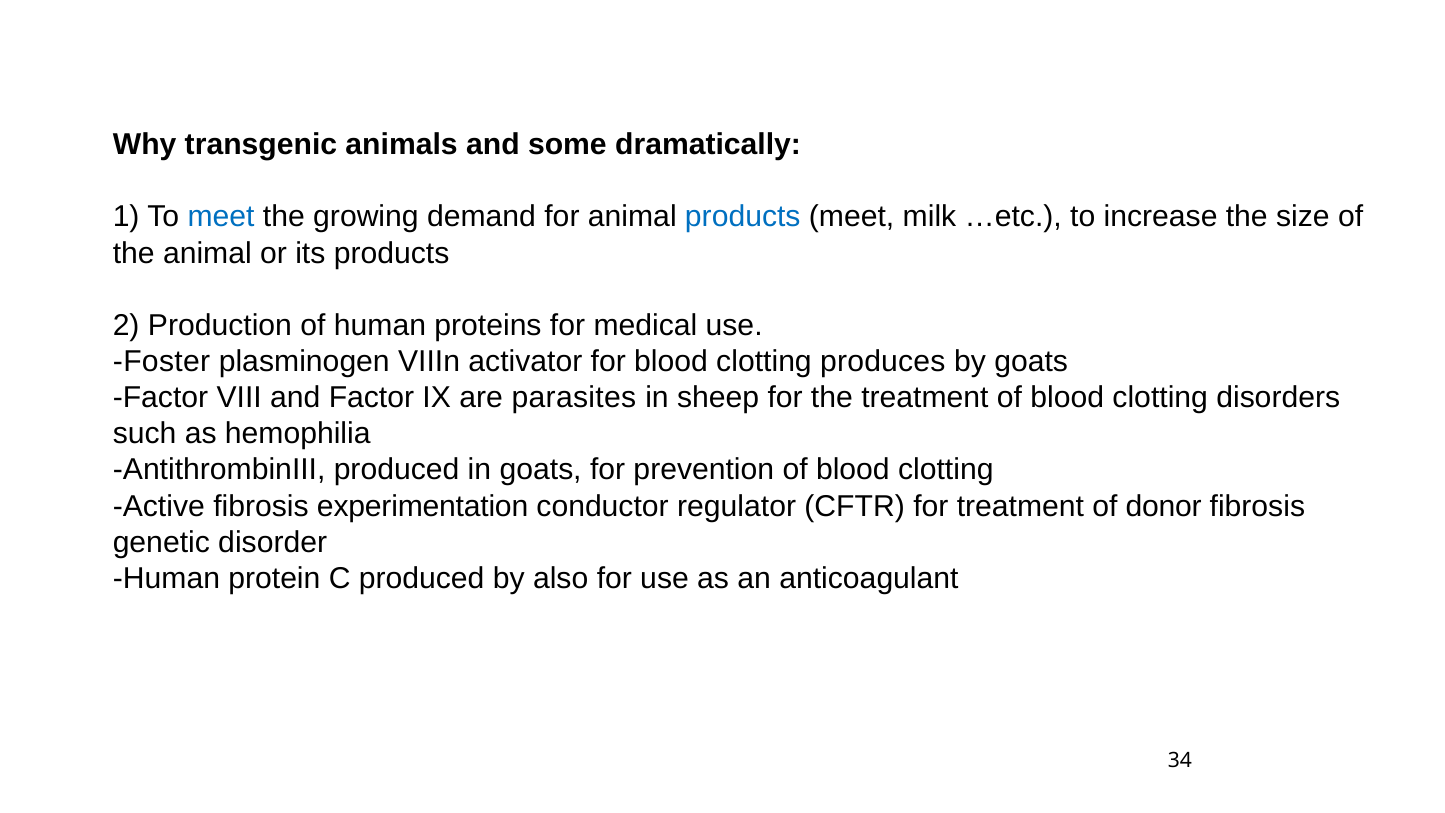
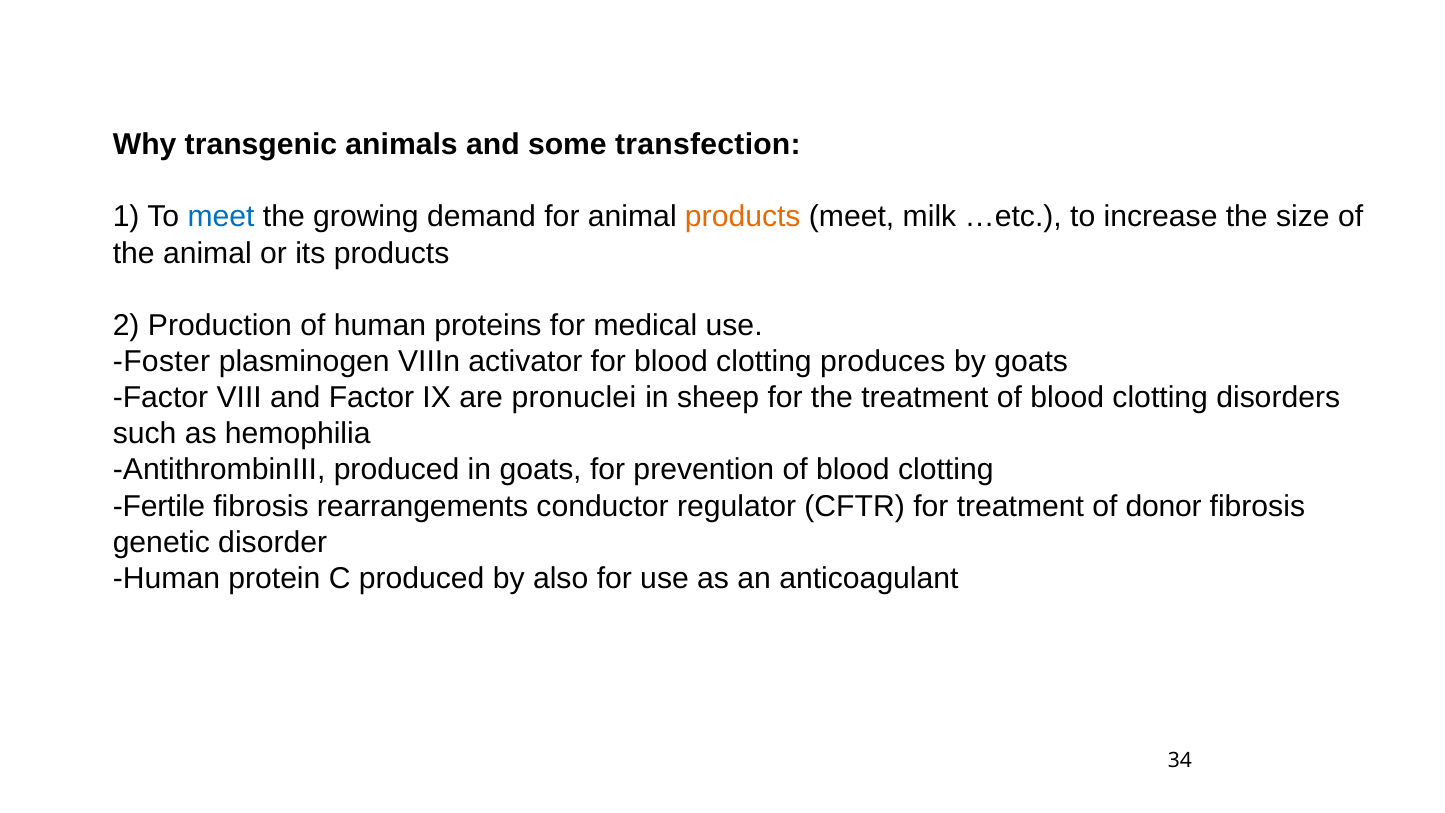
dramatically: dramatically -> transfection (708, 145)
products colour: blue -> orange (743, 217)
parasites: parasites -> pronuclei (574, 398)
Active: Active -> Fertile (159, 506)
experimentation: experimentation -> rearrangements (423, 506)
